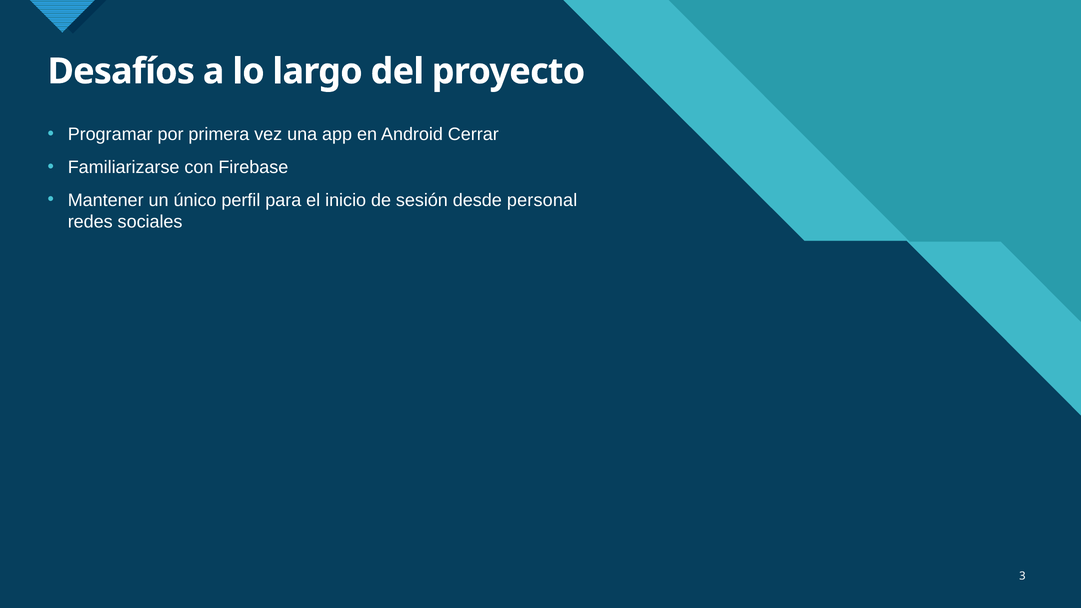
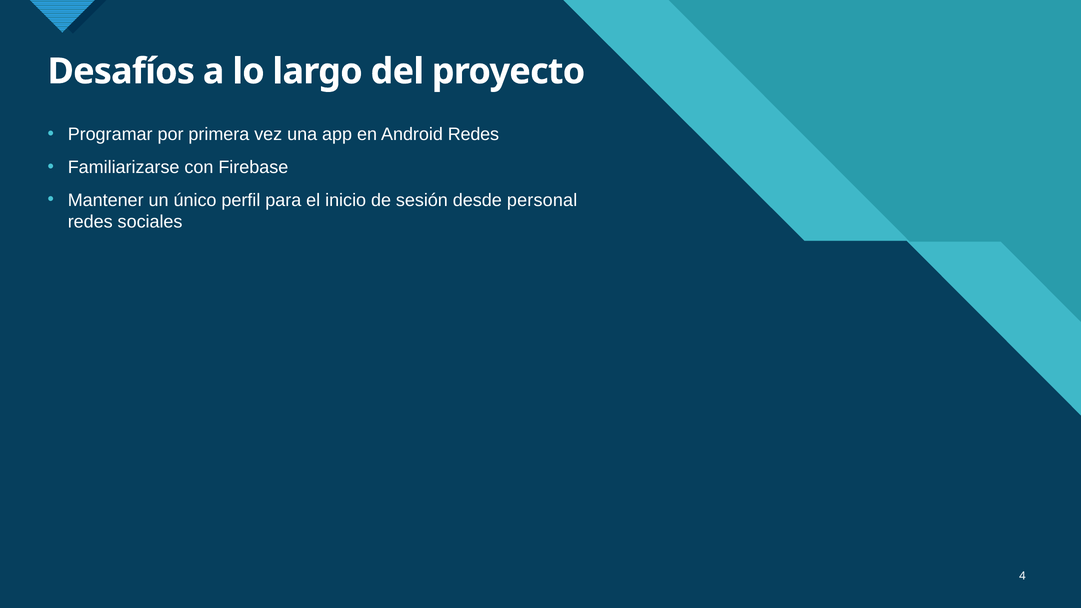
Android Cerrar: Cerrar -> Redes (473, 134)
3: 3 -> 4 (1022, 576)
